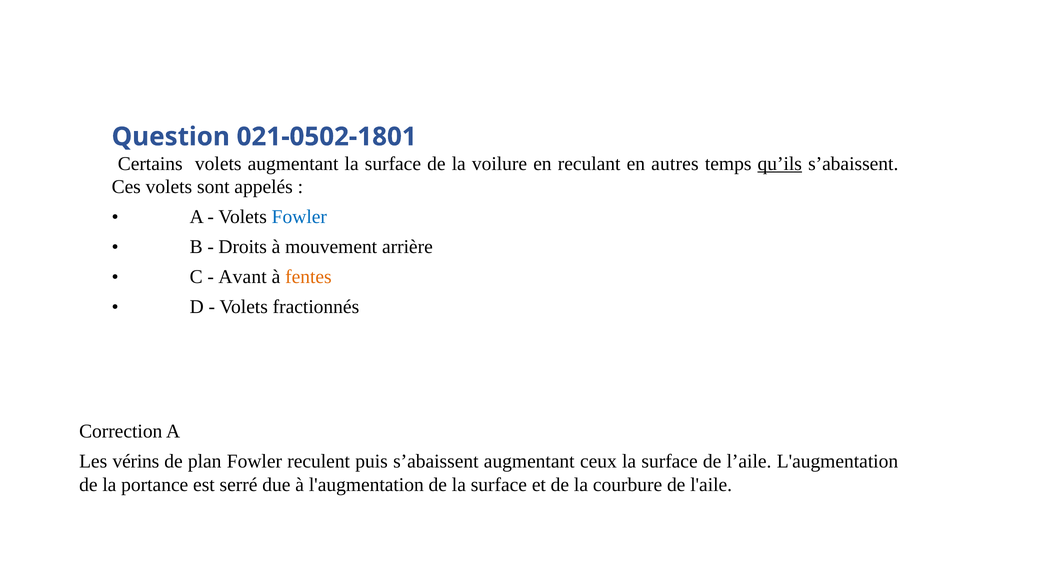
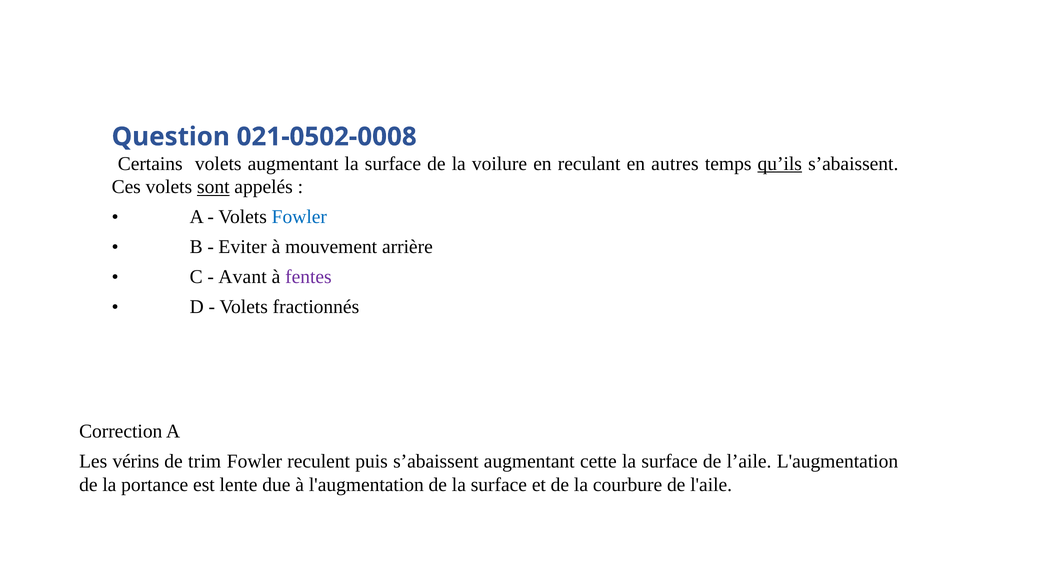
021-0502-1801: 021-0502-1801 -> 021-0502-0008 (327, 137)
sont underline: none -> present (213, 187)
Droits: Droits -> Eviter (243, 247)
fentes colour: orange -> purple (308, 277)
plan: plan -> trim (205, 461)
ceux: ceux -> cette (598, 461)
serré: serré -> lente (239, 485)
